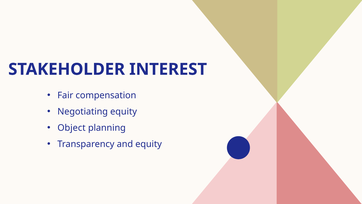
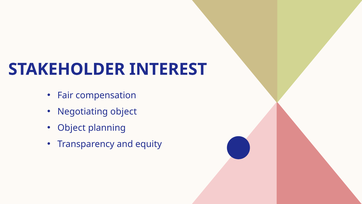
Negotiating equity: equity -> object (124, 111)
